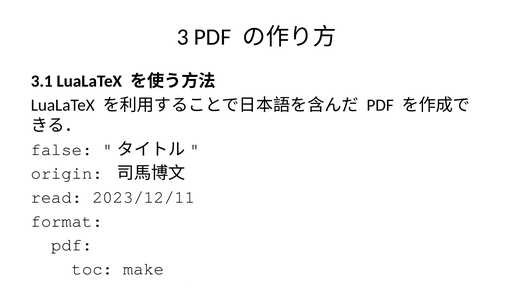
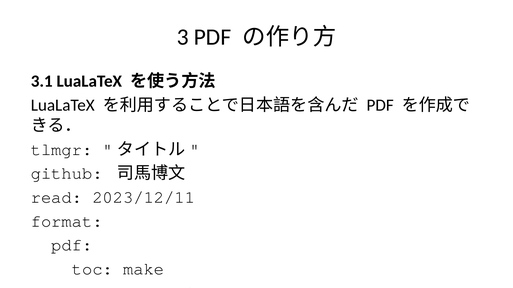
false: false -> tlmgr (62, 150)
origin: origin -> github (67, 174)
